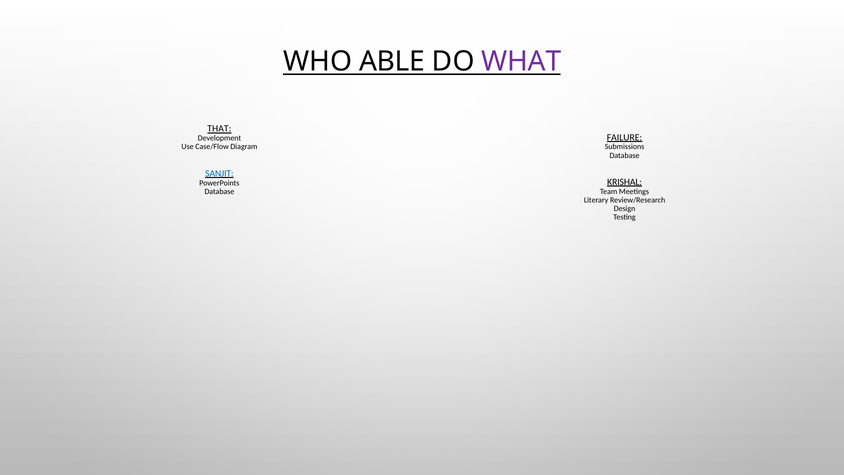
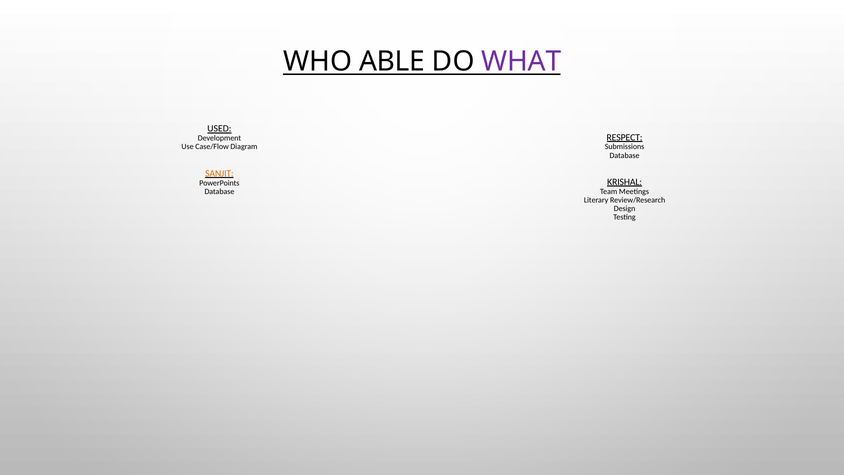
THAT: THAT -> USED (219, 129)
FAILURE: FAILURE -> RESPECT (625, 137)
SANJIT colour: blue -> orange (219, 173)
